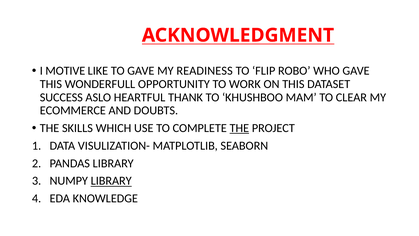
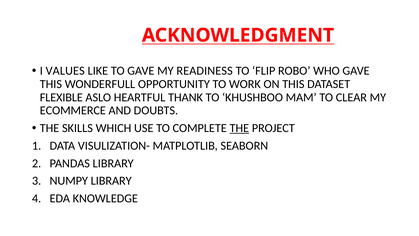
MOTIVE: MOTIVE -> VALUES (65, 71)
SUCCESS: SUCCESS -> FLEXIBLE (61, 97)
LIBRARY underline: present -> none (111, 181)
